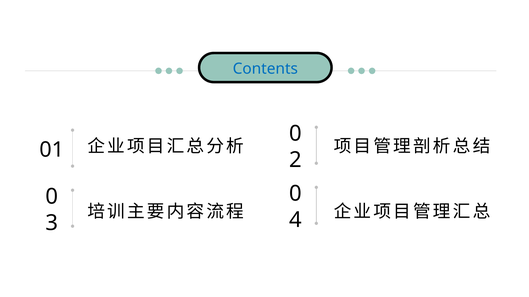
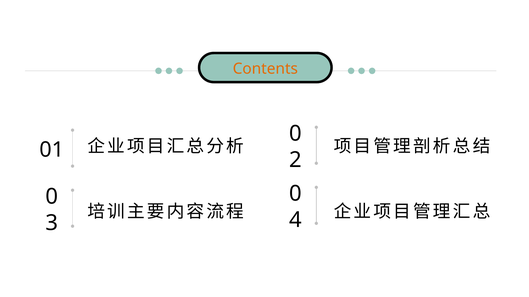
Contents colour: blue -> orange (265, 69)
